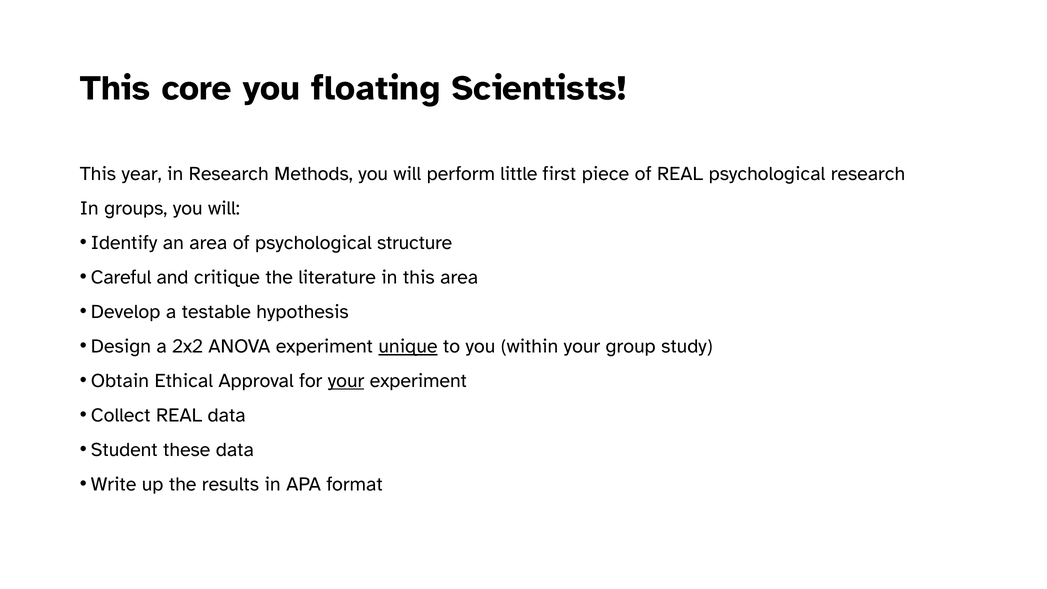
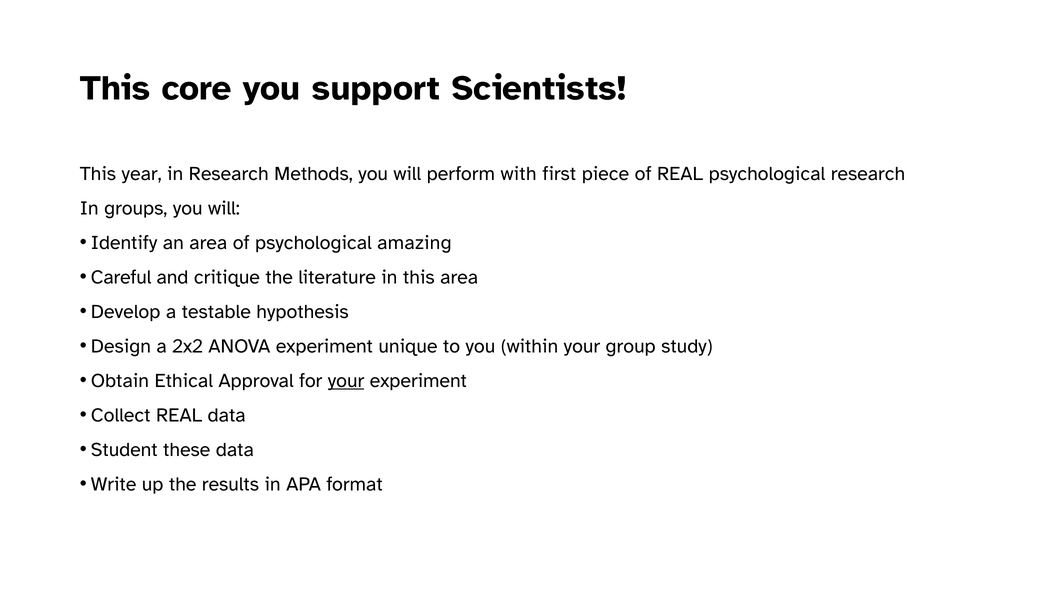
floating: floating -> support (376, 88)
little: little -> with (519, 174)
structure: structure -> amazing (414, 243)
unique underline: present -> none (408, 346)
